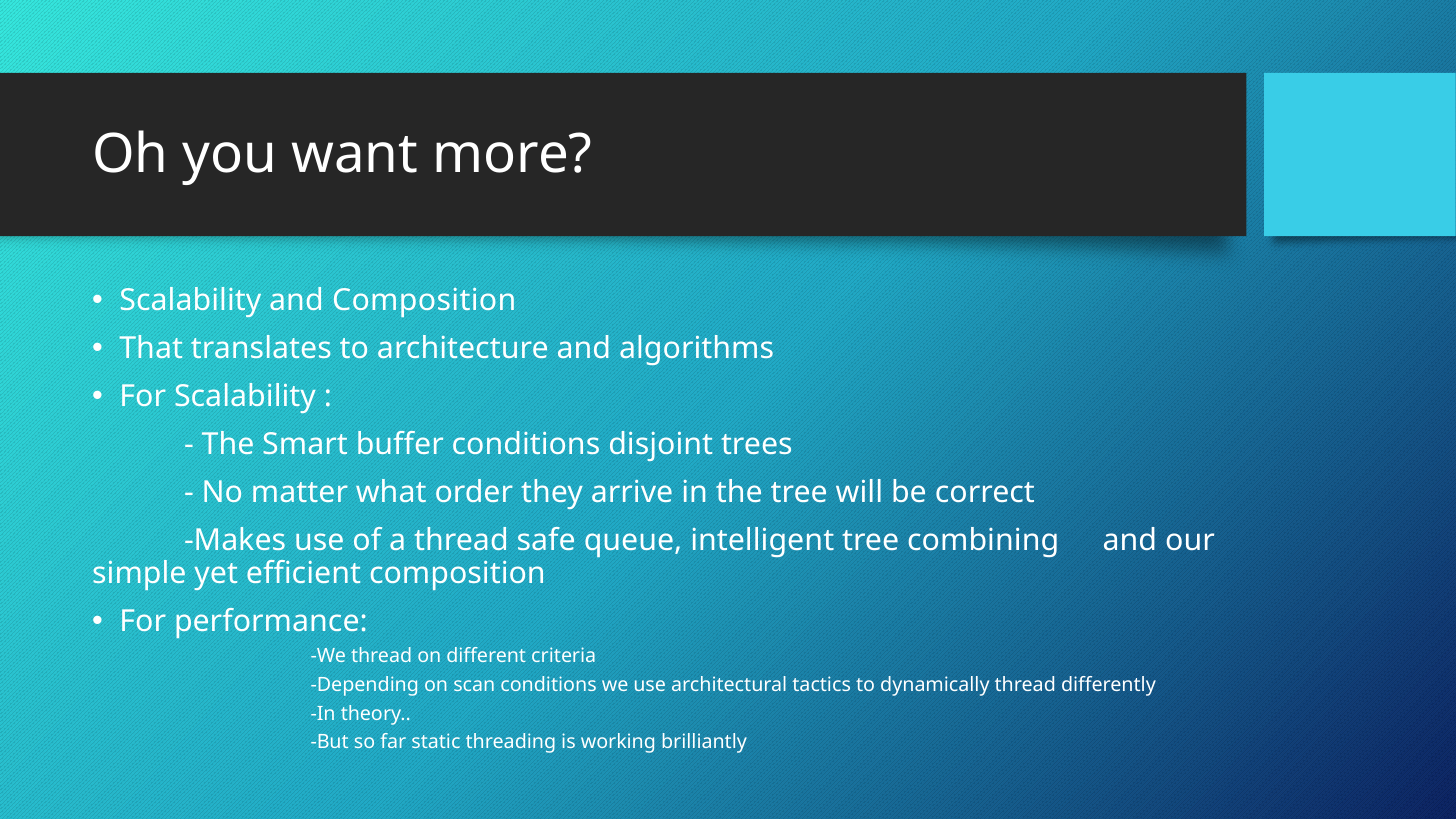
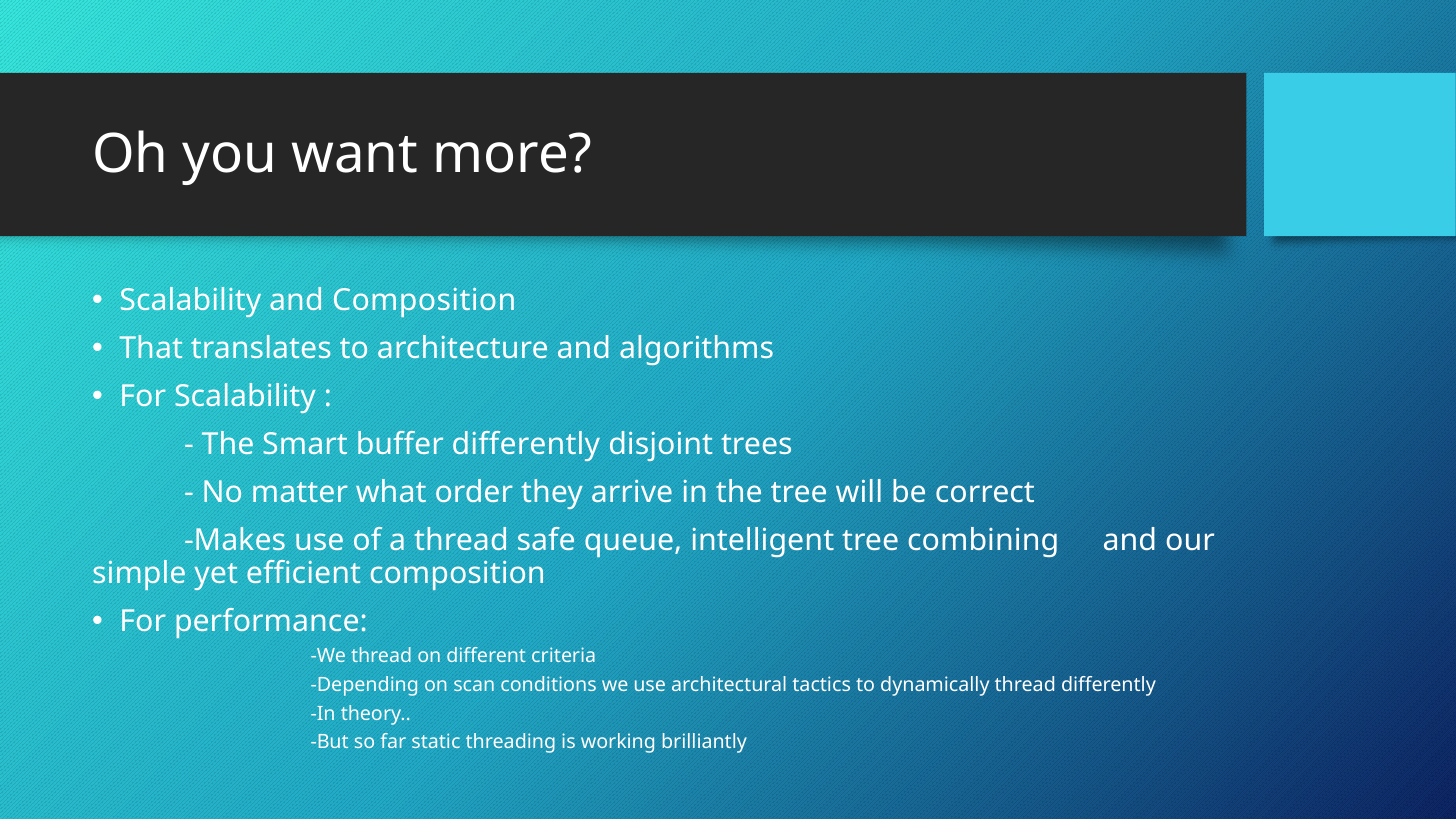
buffer conditions: conditions -> differently (526, 445)
